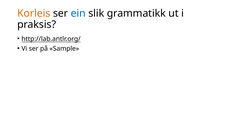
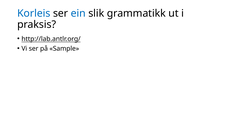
Korleis colour: orange -> blue (34, 13)
